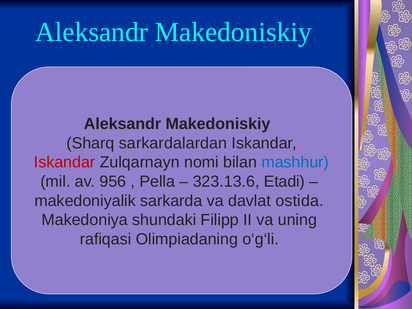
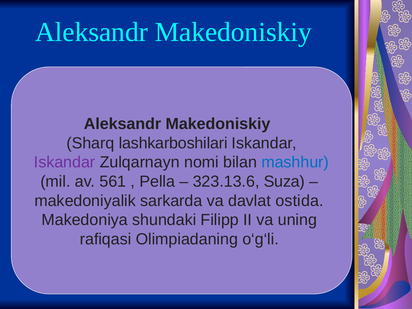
sarkardalardan: sarkardalardan -> lashkarboshilari (173, 143)
Iskandar colour: red -> purple (65, 162)
956: 956 -> 561 (113, 182)
Etadi: Etadi -> Suza (284, 182)
